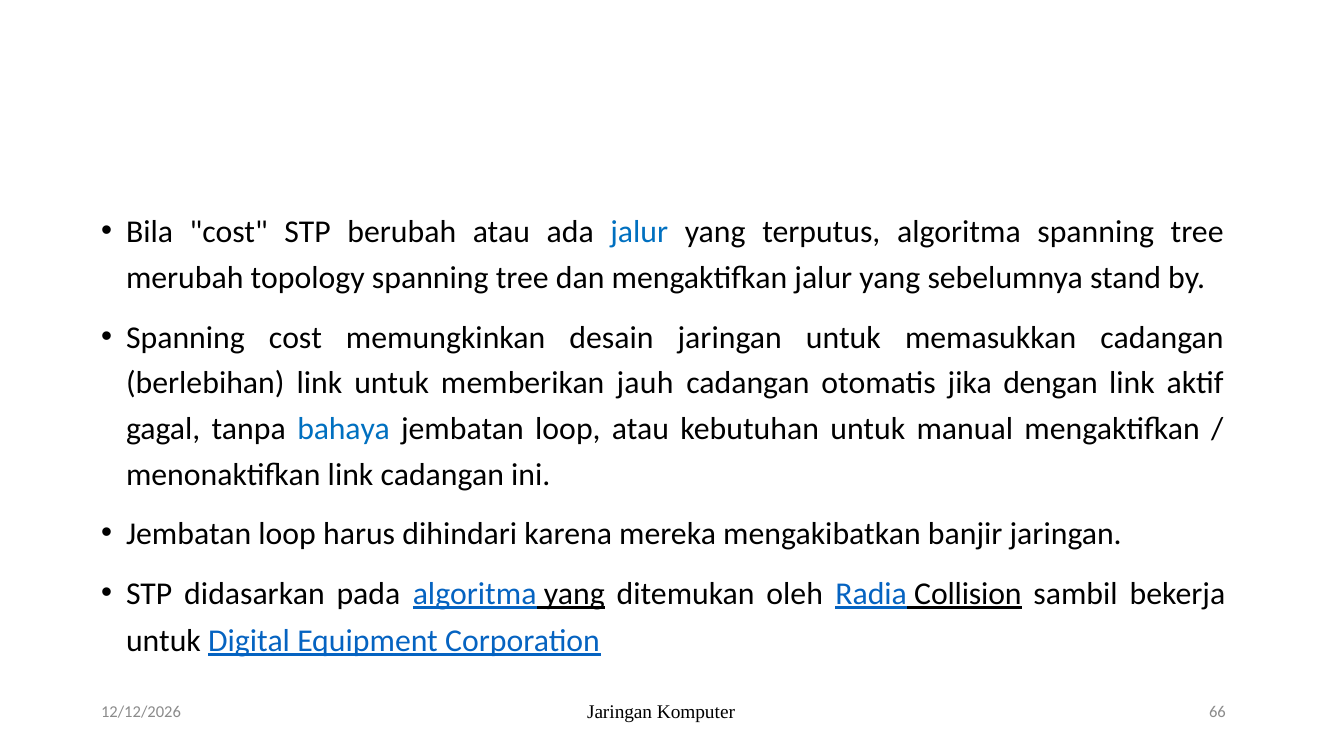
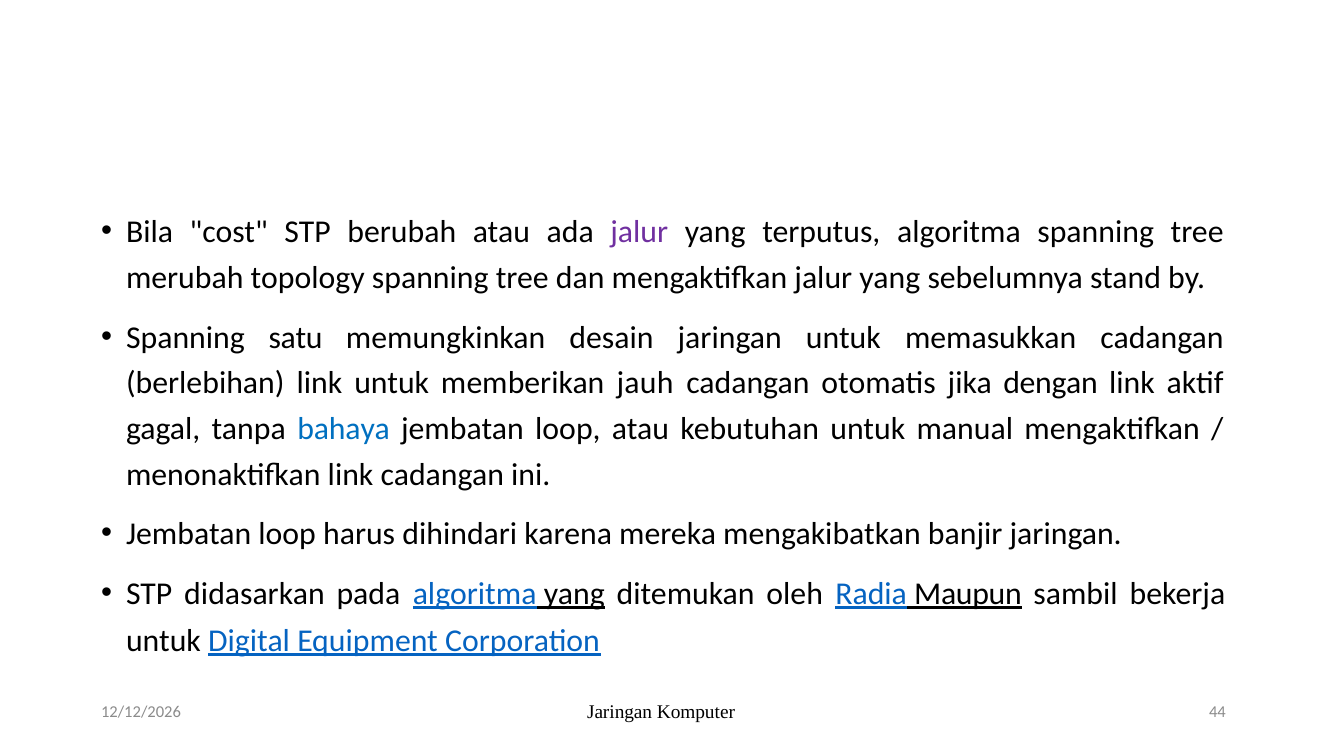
jalur colour: blue -> purple (639, 233)
Spanning cost: cost -> satu (296, 338)
Collision: Collision -> Maupun (968, 594)
66: 66 -> 44 (1217, 713)
